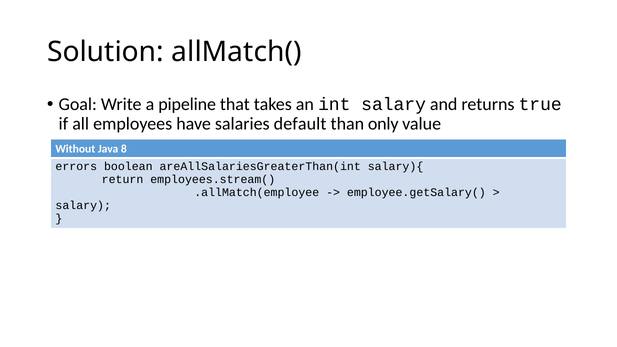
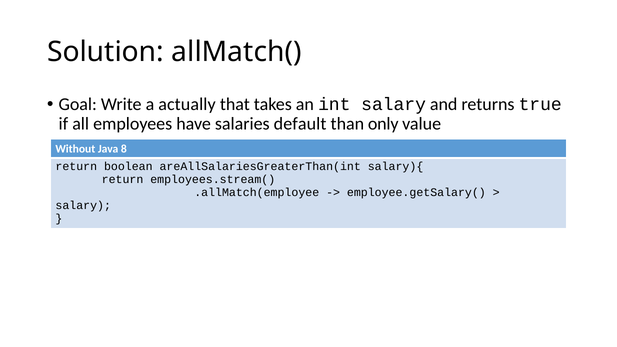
pipeline: pipeline -> actually (187, 104)
errors: errors -> return (76, 166)
